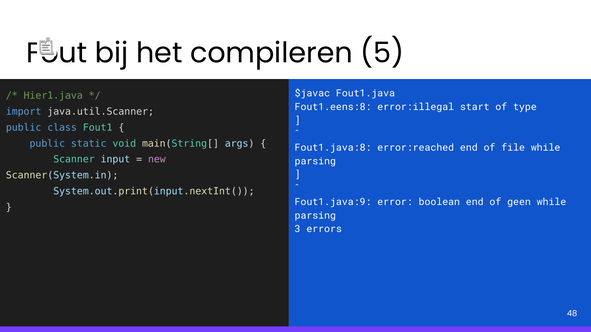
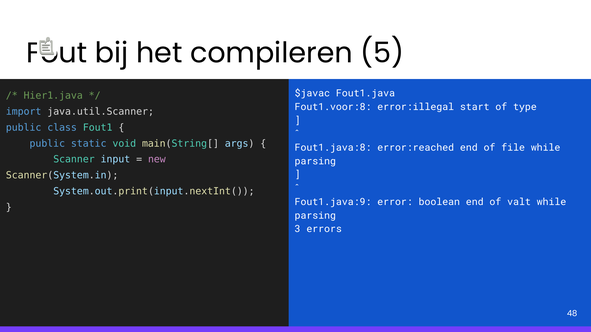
Fout1.eens:8: Fout1.eens:8 -> Fout1.voor:8 (333, 107)
geen: geen -> valt (519, 202)
